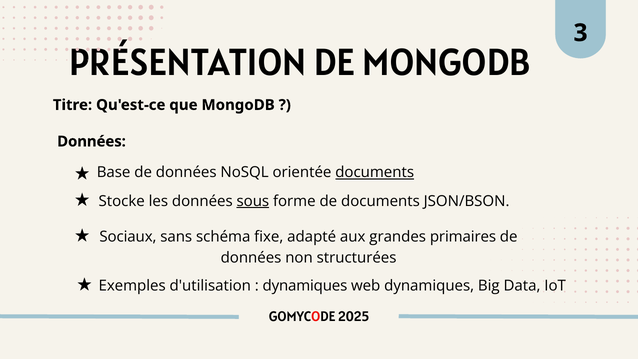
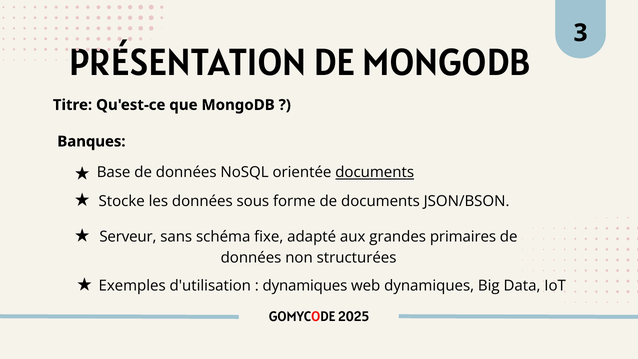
Données: Données -> Banques (91, 141)
sous underline: present -> none (253, 201)
Sociaux: Sociaux -> Serveur (128, 237)
